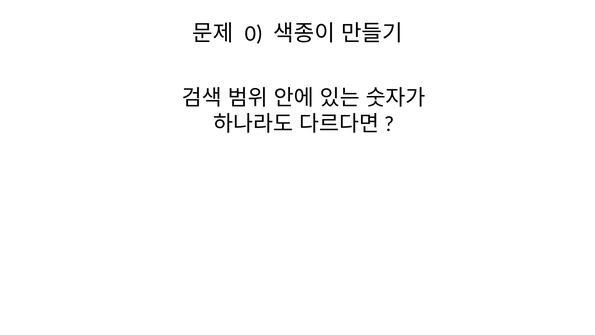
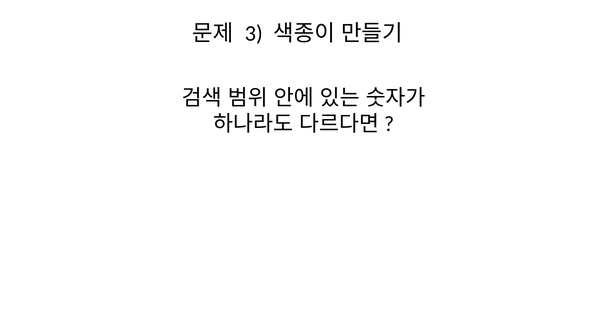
0: 0 -> 3 (254, 34)
